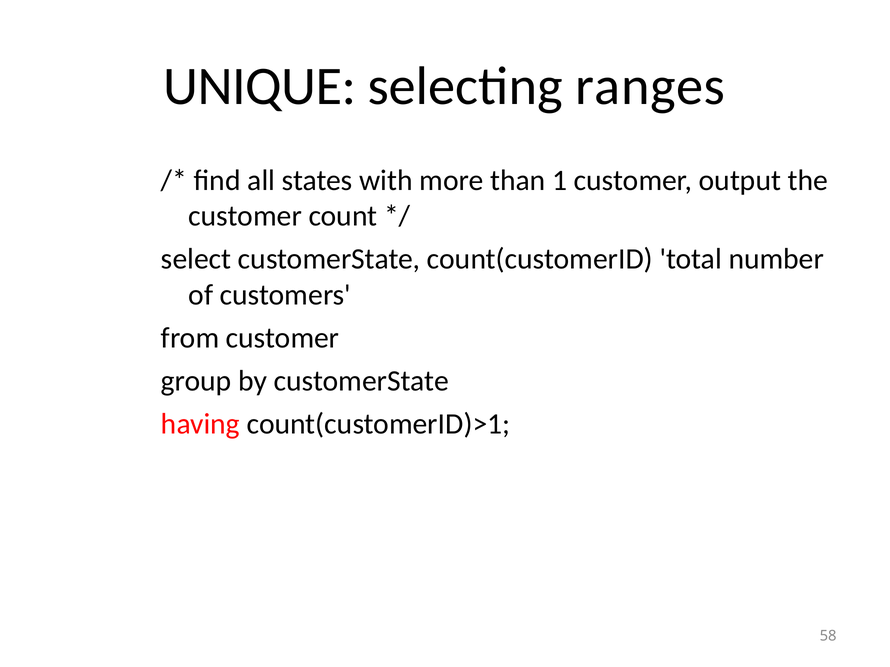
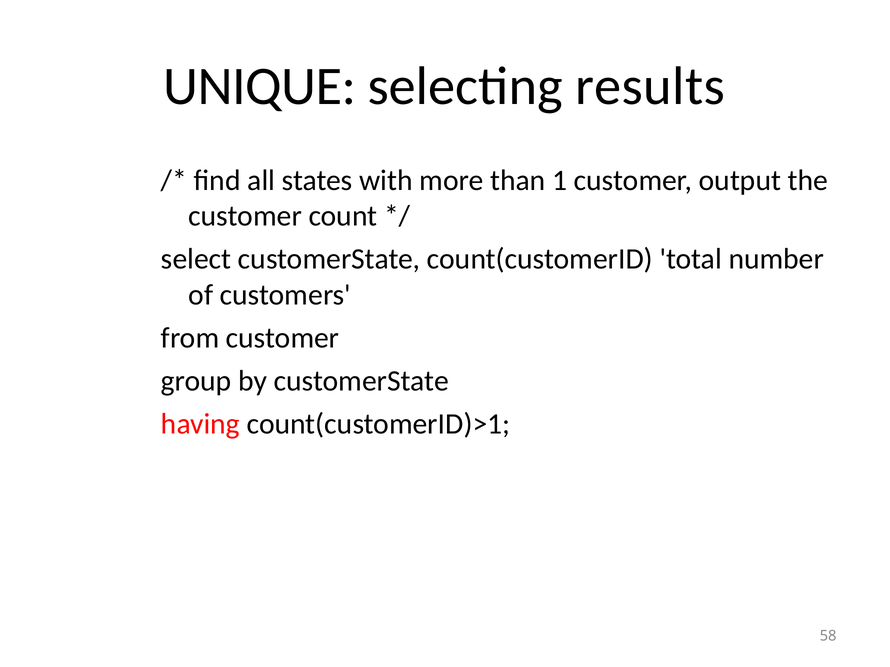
ranges: ranges -> results (650, 86)
